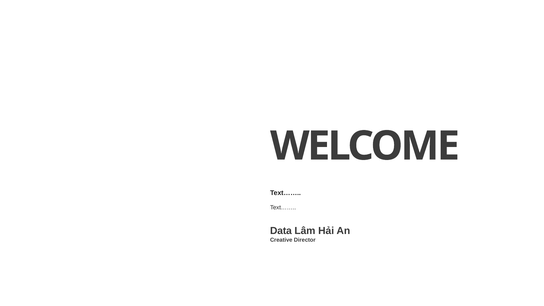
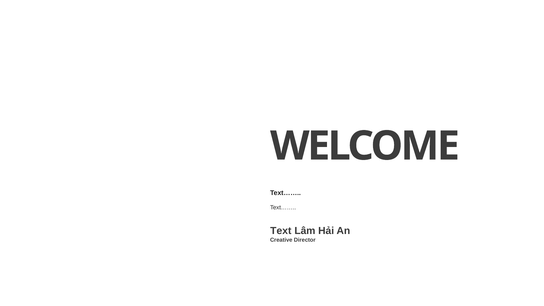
Data: Data -> Text (281, 231)
